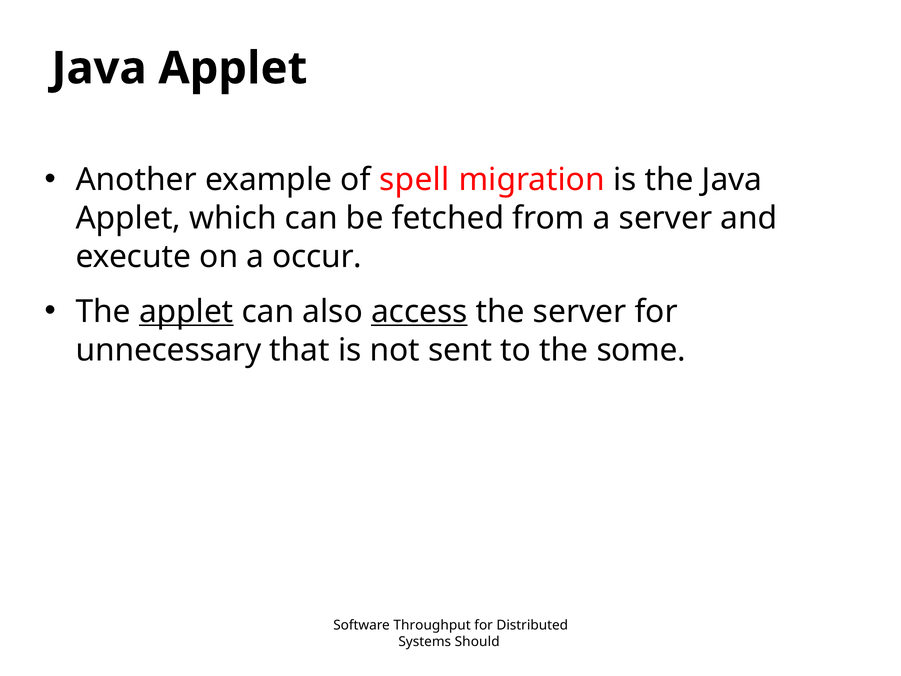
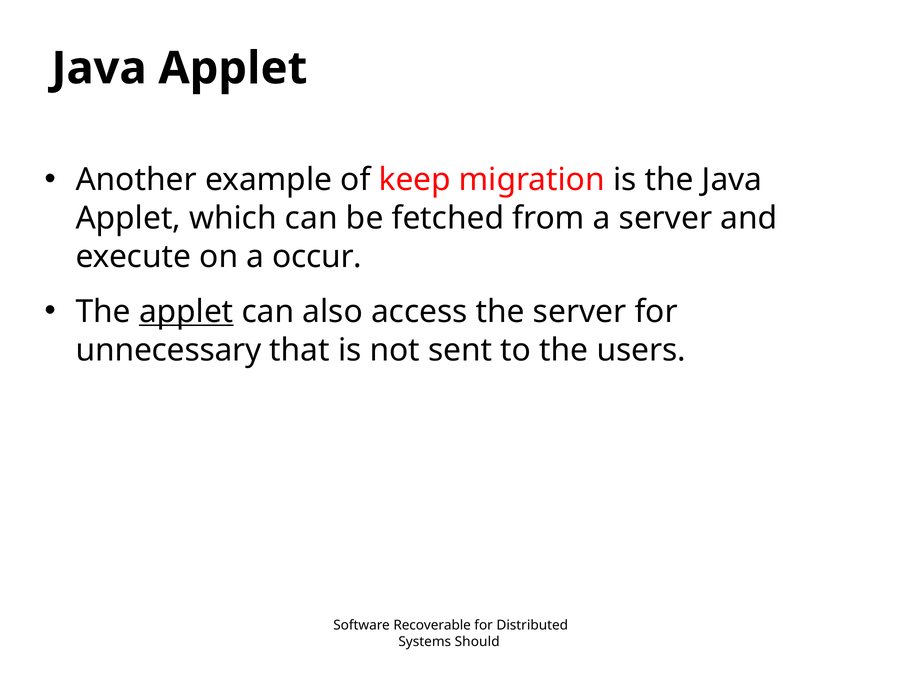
spell: spell -> keep (415, 180)
access underline: present -> none (419, 311)
some: some -> users (641, 350)
Throughput: Throughput -> Recoverable (432, 625)
